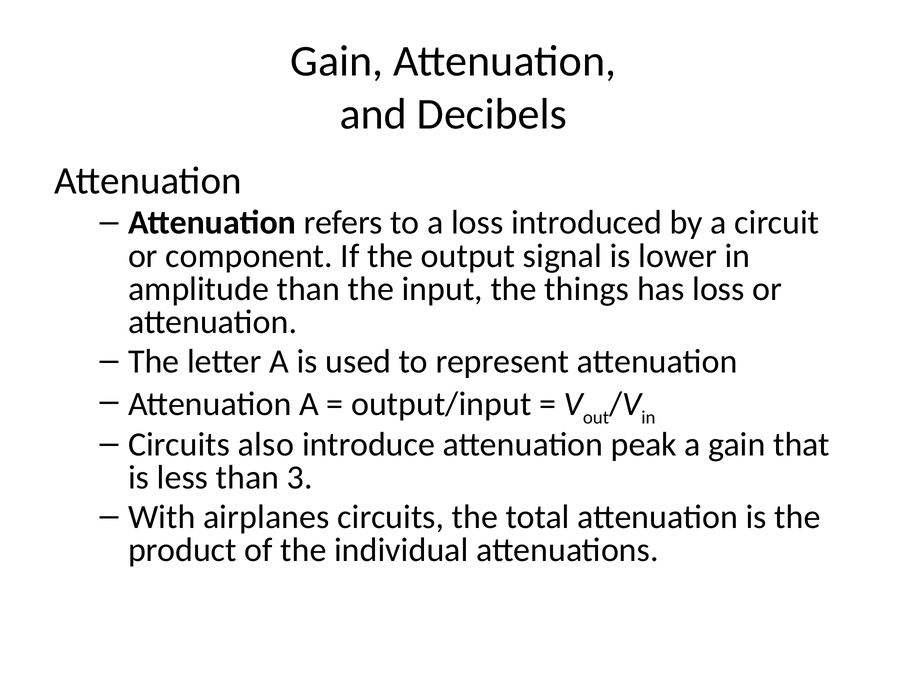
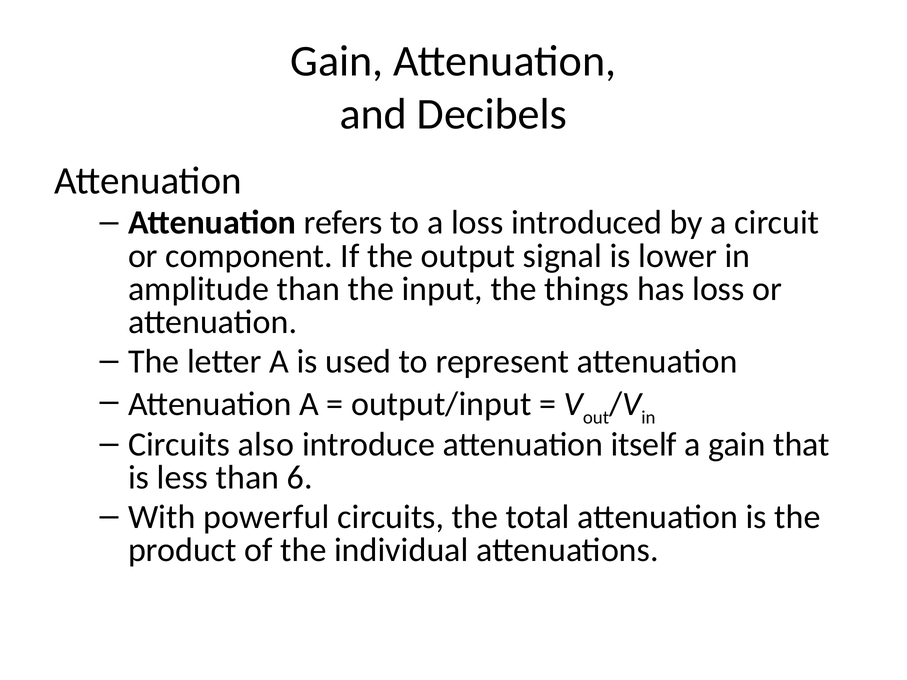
peak: peak -> itself (644, 445)
3: 3 -> 6 (300, 478)
airplanes: airplanes -> powerful (266, 517)
